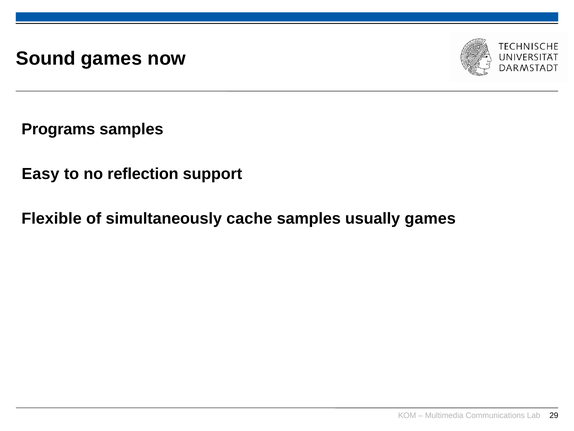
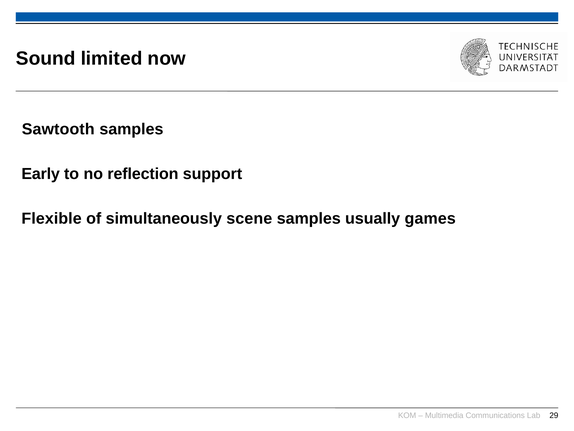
Sound games: games -> limited (112, 58)
Programs: Programs -> Sawtooth (58, 129)
Easy: Easy -> Early (41, 174)
cache: cache -> scene (249, 218)
